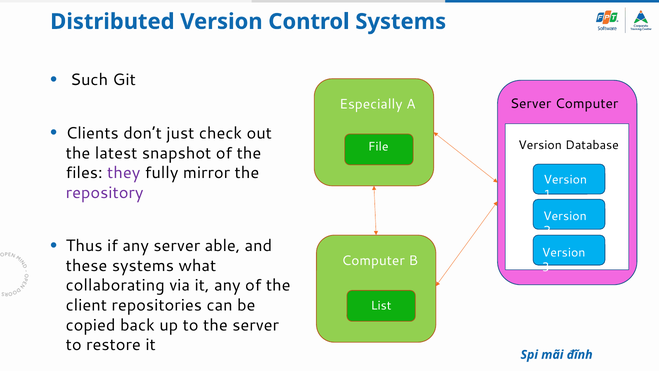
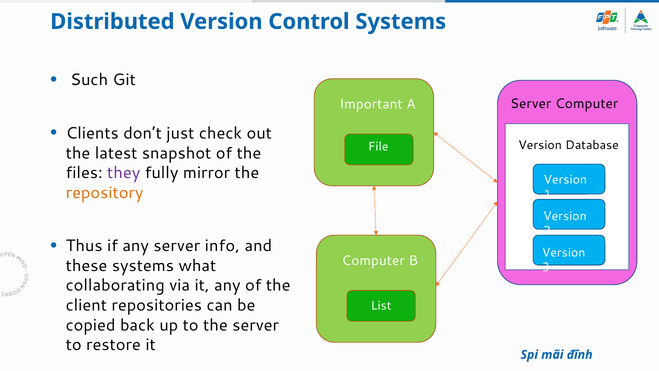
Especially: Especially -> Important (371, 104)
repository colour: purple -> orange (105, 192)
able: able -> info (222, 246)
